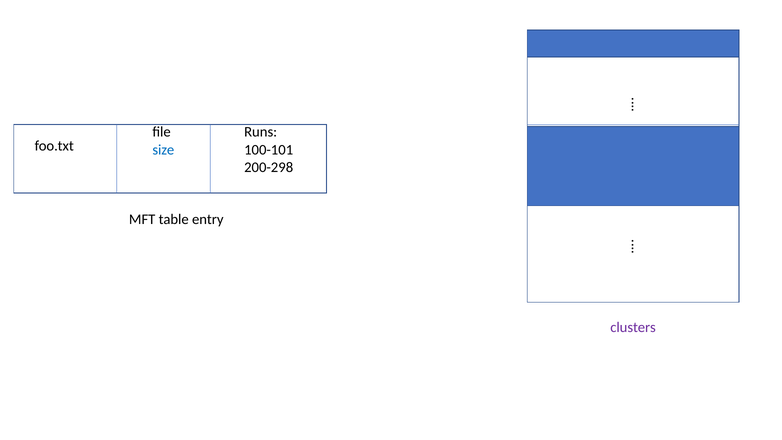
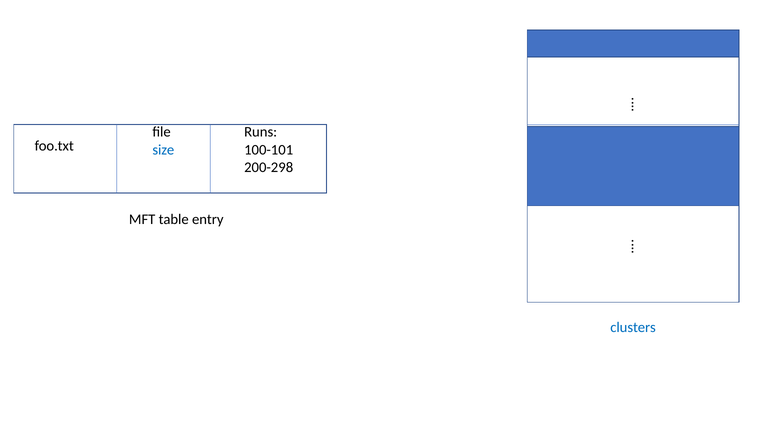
clusters colour: purple -> blue (633, 328)
